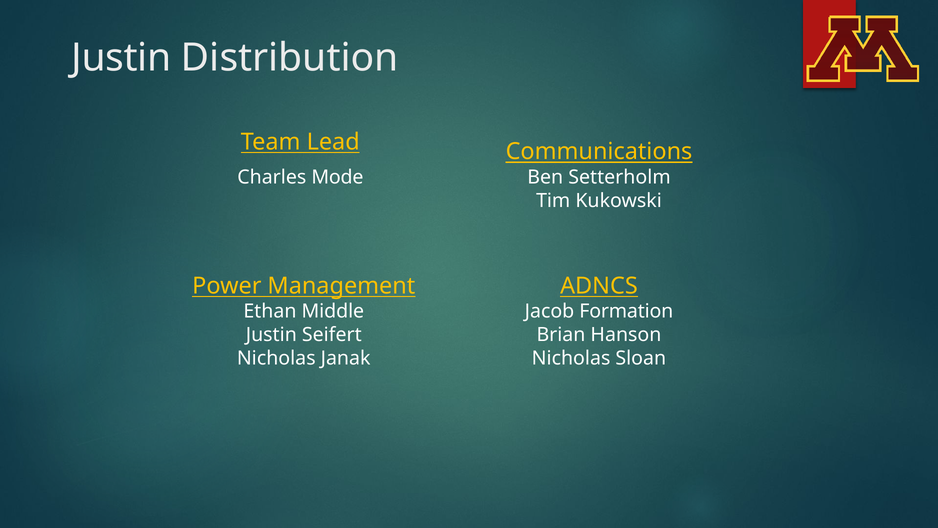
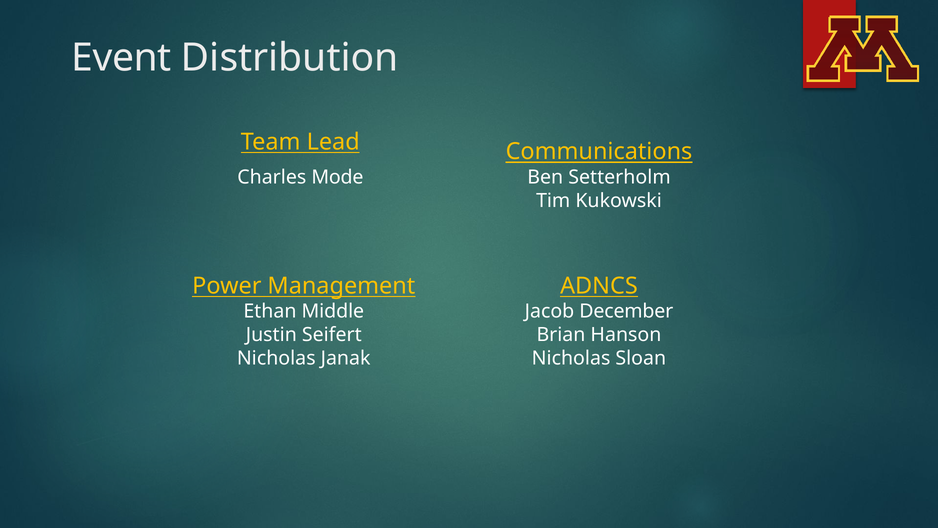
Justin: Justin -> Event (121, 58)
Formation: Formation -> December (626, 311)
